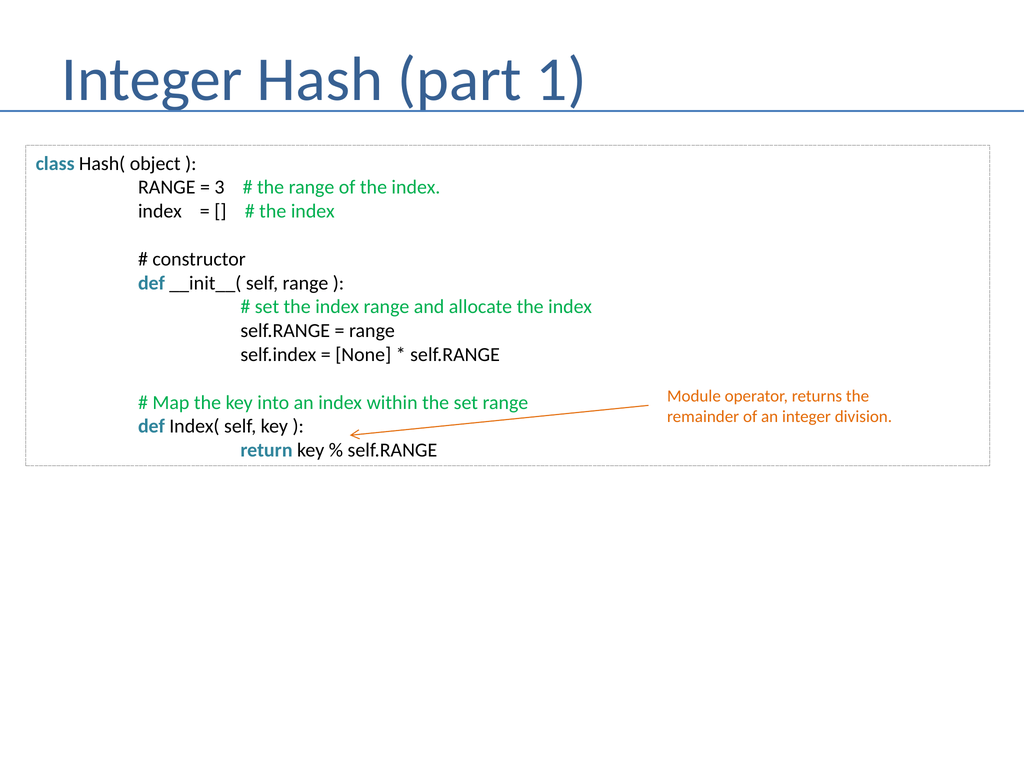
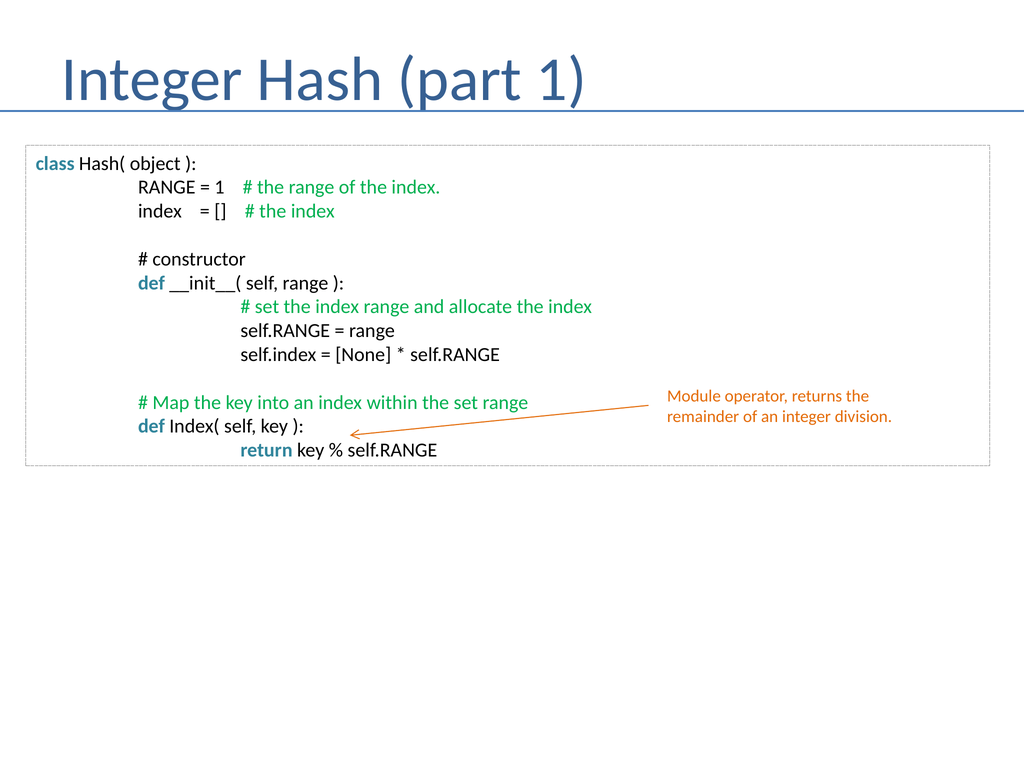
3: 3 -> 1 (220, 187)
